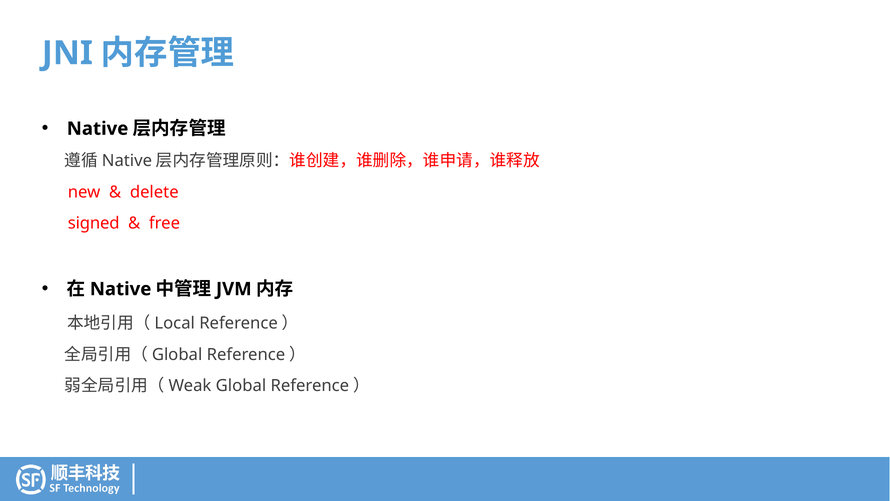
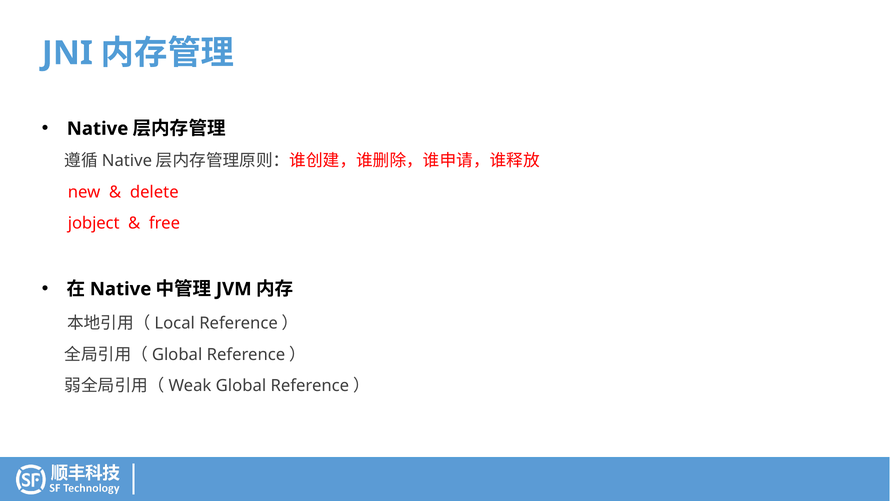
signed: signed -> jobject (94, 223)
